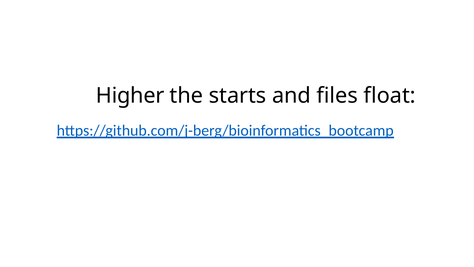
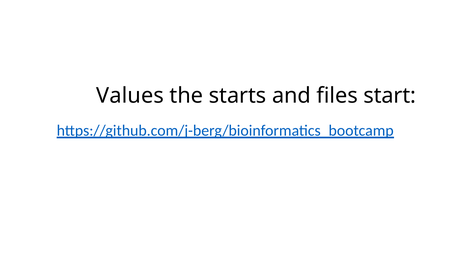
Higher: Higher -> Values (130, 96)
float: float -> start (390, 96)
